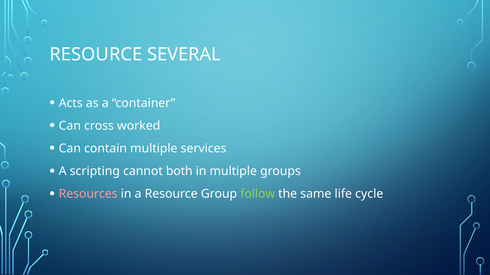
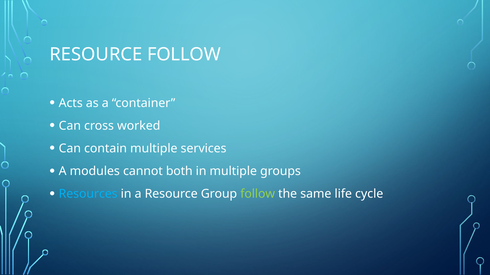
RESOURCE SEVERAL: SEVERAL -> FOLLOW (184, 54)
scripting: scripting -> modules (95, 172)
Resources colour: pink -> light blue (88, 194)
